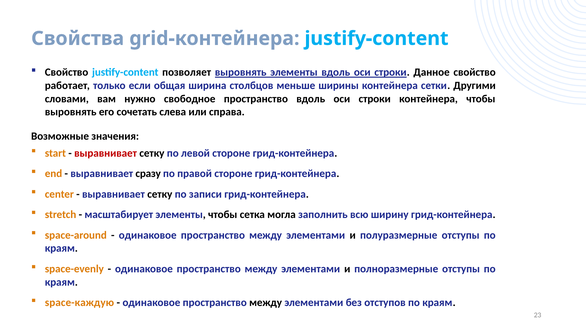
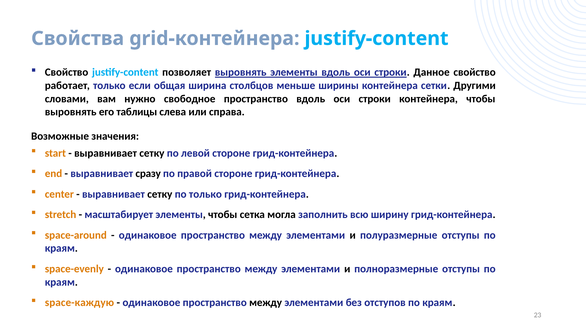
сочетать: сочетать -> таблицы (137, 112)
выравнивает colour: red -> black (106, 153)
по записи: записи -> только (205, 194)
